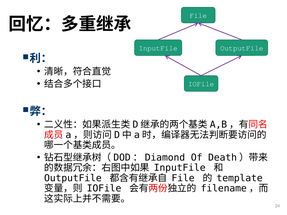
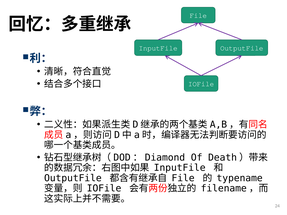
template: template -> typename (240, 178)
